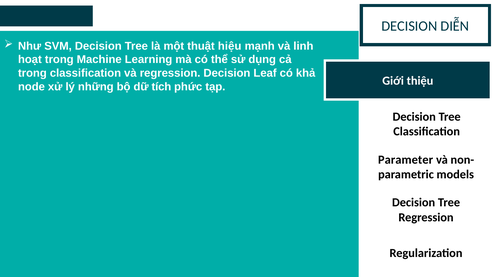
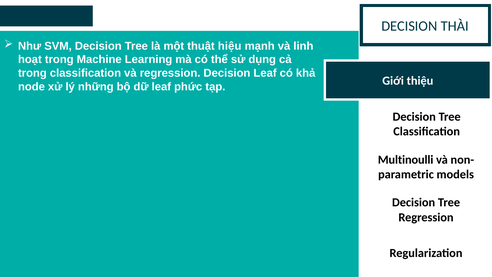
DIỄN: DIỄN -> THÀI (455, 26)
dữ tích: tích -> leaf (161, 87)
Parameter: Parameter -> Multinoulli (406, 160)
